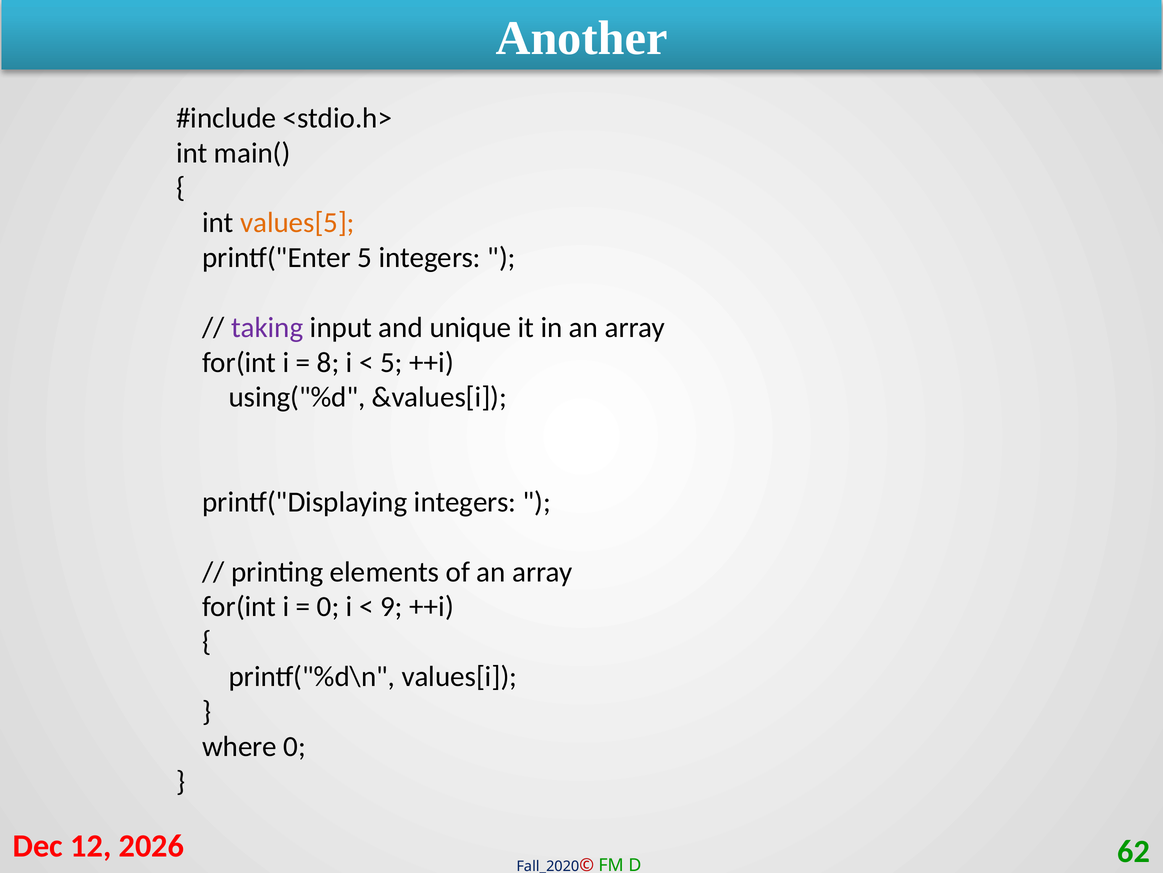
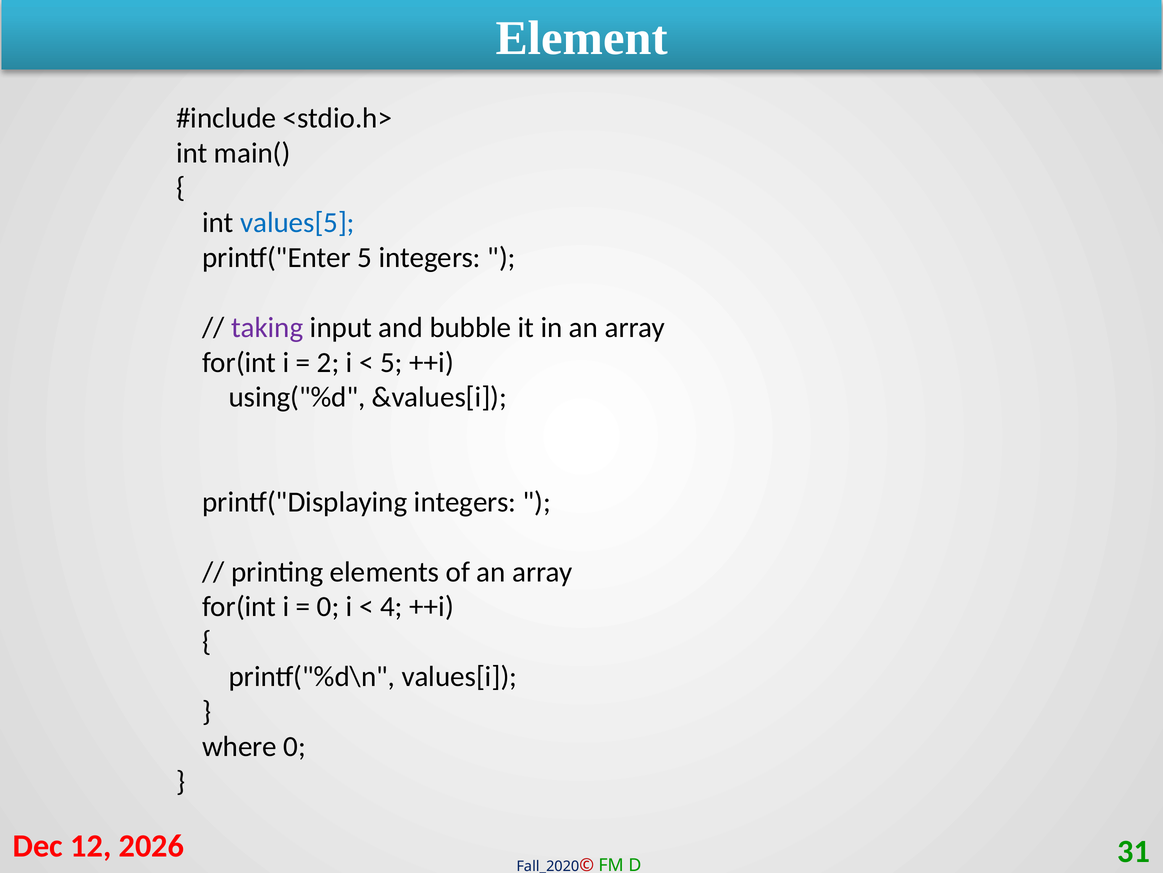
Another: Another -> Element (582, 38)
values[5 colour: orange -> blue (297, 223)
unique: unique -> bubble (470, 327)
8: 8 -> 2 (328, 362)
9: 9 -> 4 (391, 606)
62: 62 -> 31 (1134, 851)
